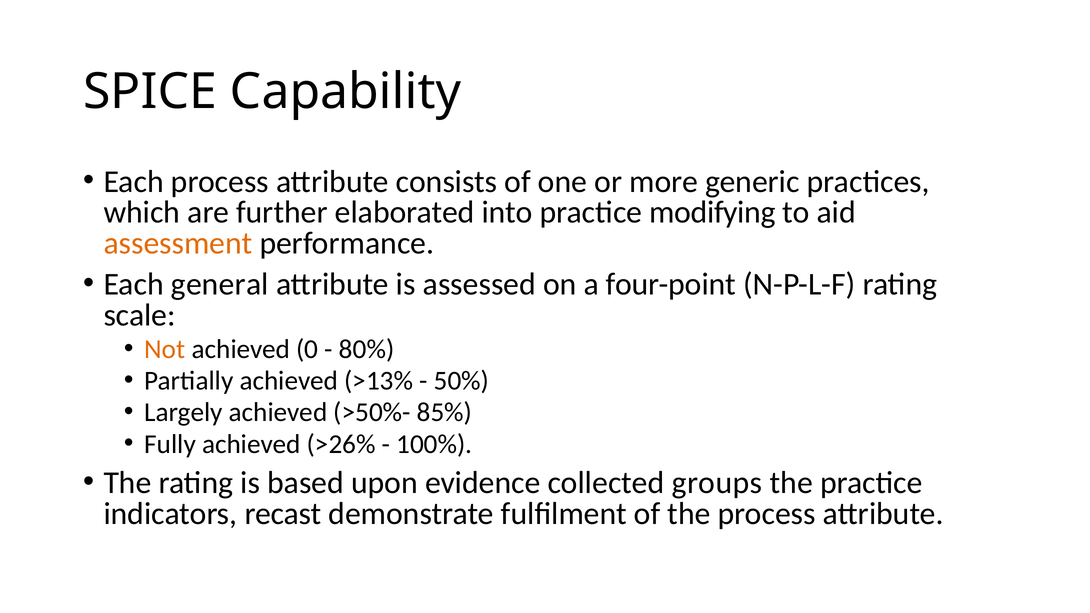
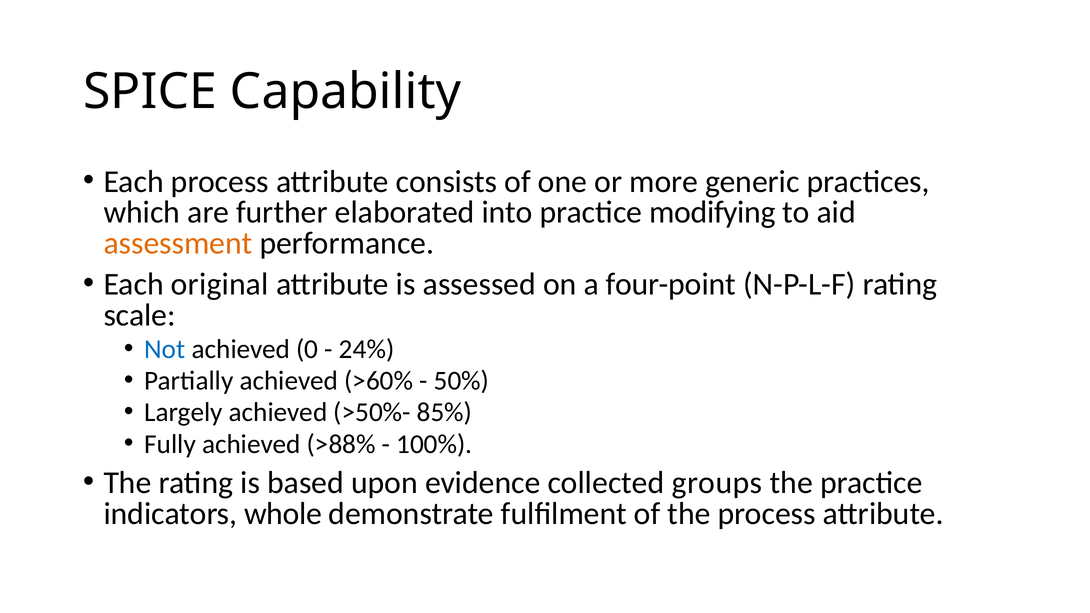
general: general -> original (220, 285)
Not colour: orange -> blue (165, 349)
80%: 80% -> 24% (367, 349)
>13%: >13% -> >60% (379, 381)
>26%: >26% -> >88% (341, 444)
recast: recast -> whole (283, 514)
